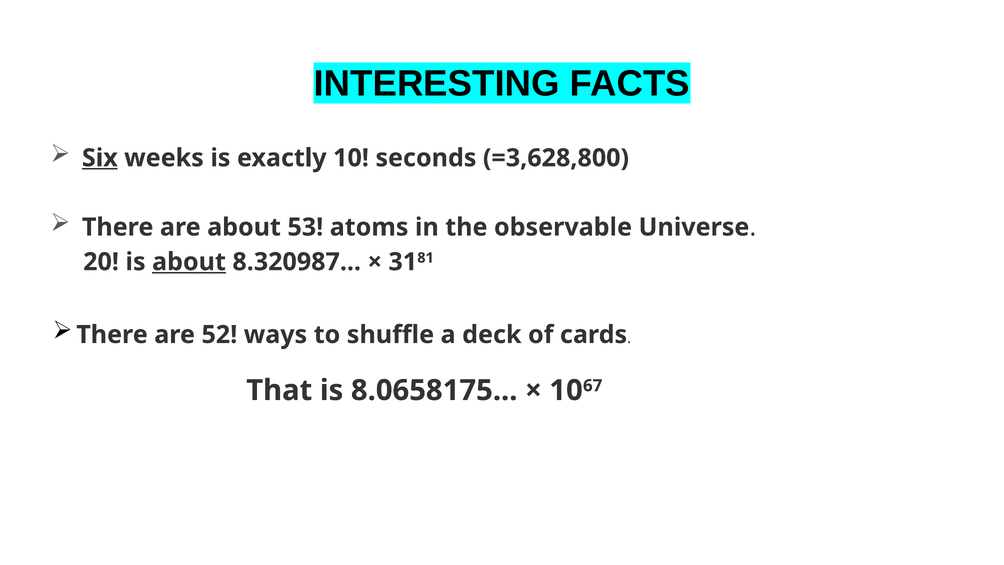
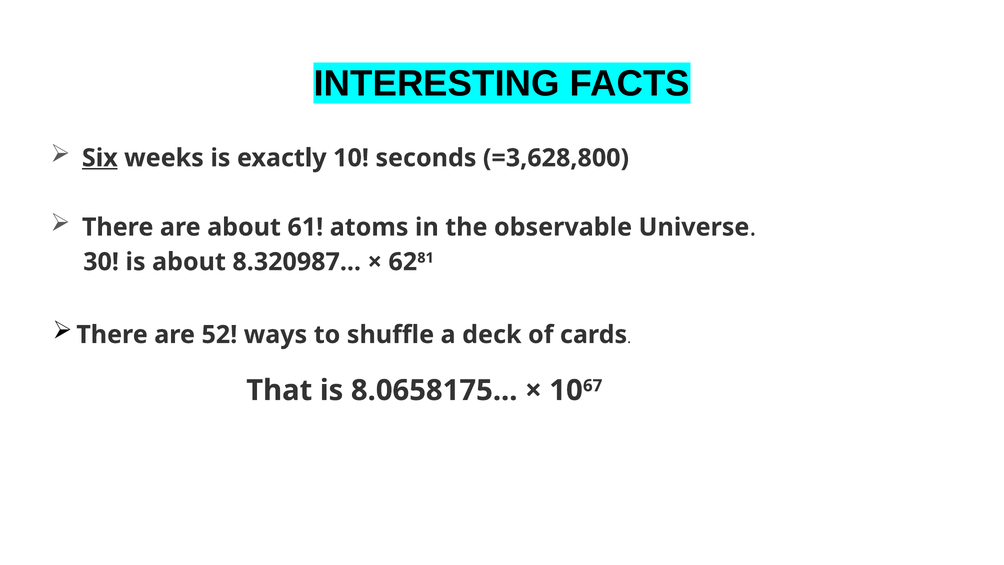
53: 53 -> 61 (305, 227)
20: 20 -> 30 (101, 262)
about underline: present -> none (189, 262)
31: 31 -> 62 (403, 262)
